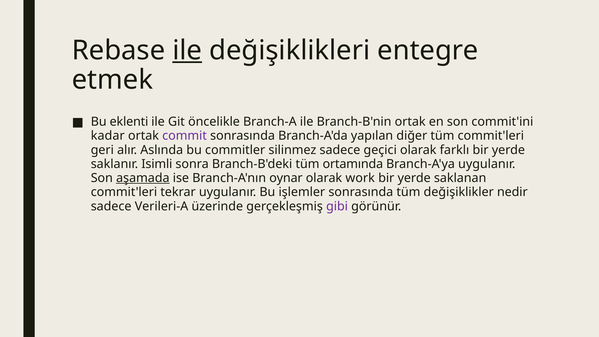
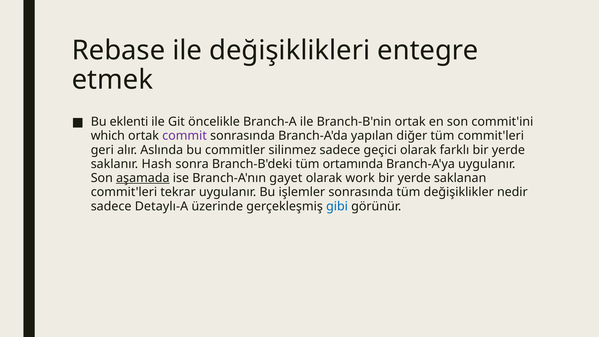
ile underline: present -> none (187, 50)
kadar: kadar -> which (108, 136)
Isimli: Isimli -> Hash (157, 164)
oynar: oynar -> gayet (286, 178)
Verileri-A: Verileri-A -> Detaylı-A (161, 206)
gibi colour: purple -> blue (337, 206)
